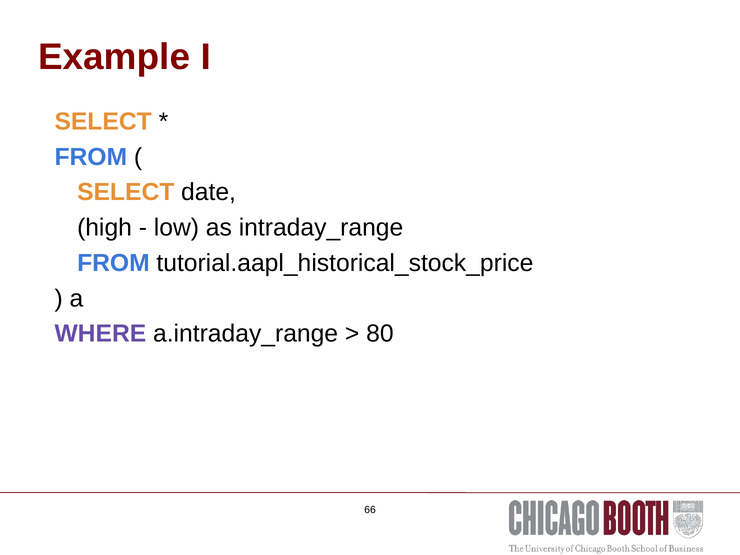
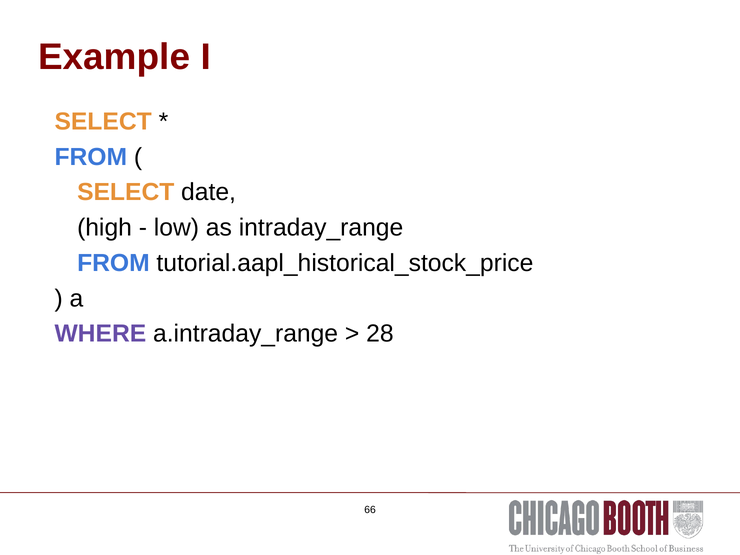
80: 80 -> 28 (380, 334)
